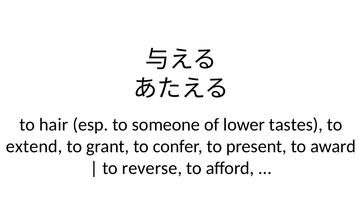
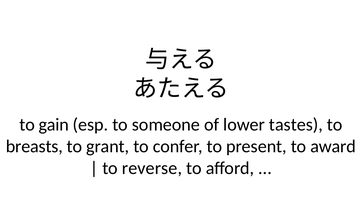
hair: hair -> gain (54, 124)
extend: extend -> breasts (34, 146)
